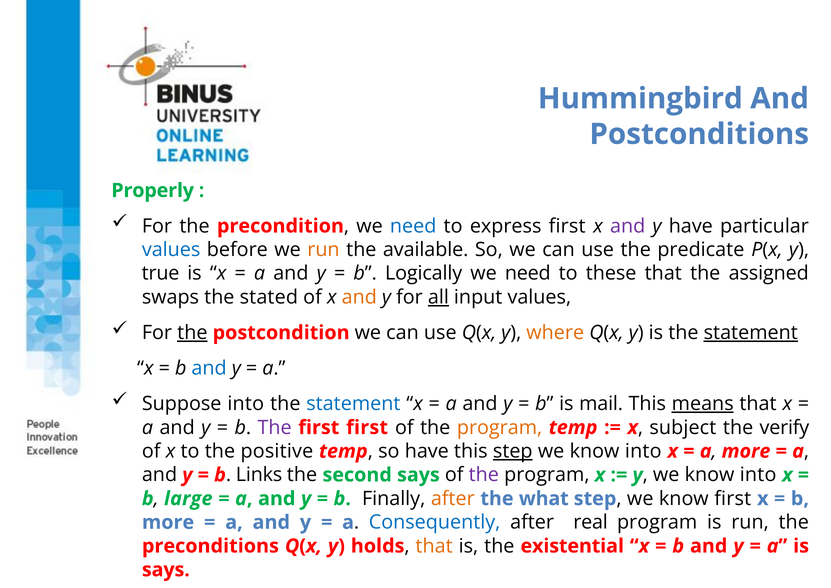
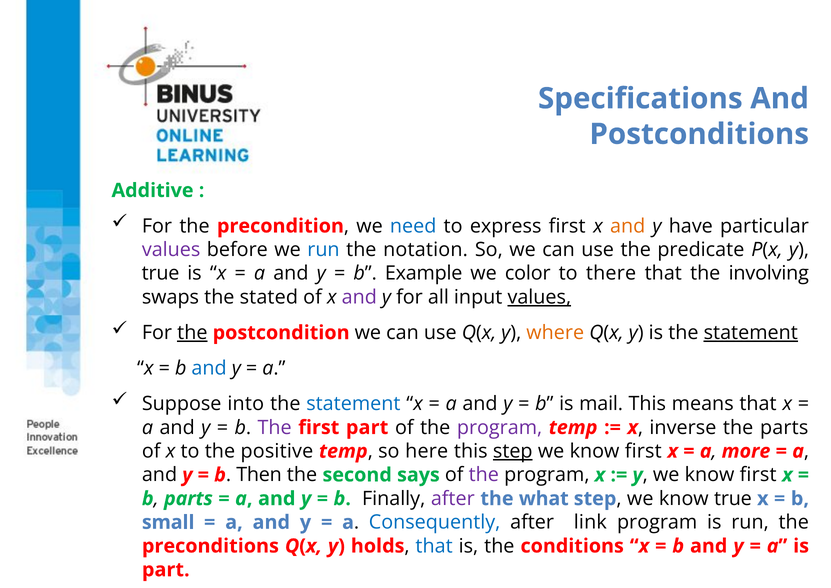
Hummingbird: Hummingbird -> Specifications (640, 99)
Properly: Properly -> Additive (153, 190)
and colour: purple -> orange (628, 226)
values colour: blue -> purple (171, 250)
run colour: orange -> blue (323, 250)
available: available -> notation (426, 250)
Logically: Logically -> Example (424, 273)
need: need -> color (528, 273)
these: these -> there (611, 273)
assigned: assigned -> involving (769, 273)
and colour: orange -> purple (359, 297)
all underline: present -> none (438, 297)
values underline: none -> present (539, 297)
means underline: present -> none (703, 404)
first first: first -> part (367, 427)
program colour: orange -> purple (500, 427)
subject: subject -> inverse (683, 427)
the verify: verify -> parts (784, 427)
so have: have -> here (427, 451)
into: into -> first (643, 451)
Links: Links -> Then (259, 475)
y we know into: into -> first (758, 475)
b large: large -> parts (188, 499)
after colour: orange -> purple (453, 499)
know first: first -> true (733, 499)
more: more -> small (168, 522)
real: real -> link (590, 522)
that colour: orange -> blue (434, 546)
existential: existential -> conditions (572, 546)
says: says -> part (166, 570)
